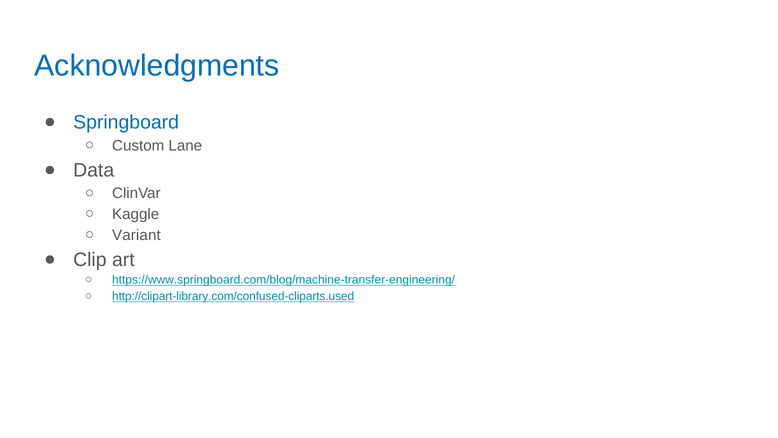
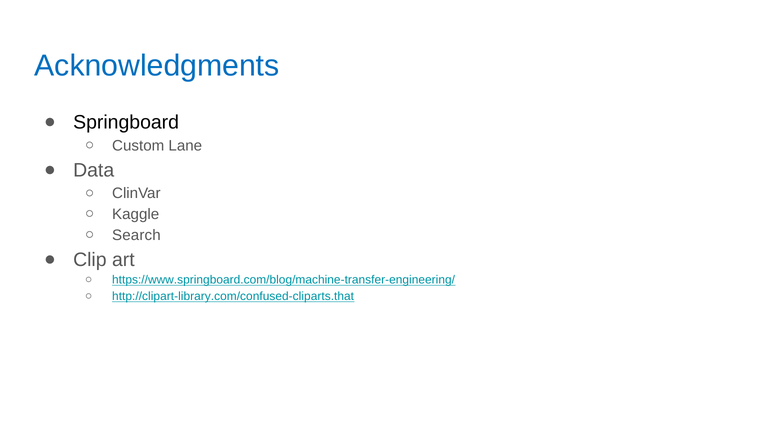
Springboard colour: blue -> black (126, 122)
Variant: Variant -> Search (136, 235)
http://clipart-library.com/confused-cliparts.used: http://clipart-library.com/confused-cliparts.used -> http://clipart-library.com/confused-cliparts.that (233, 296)
